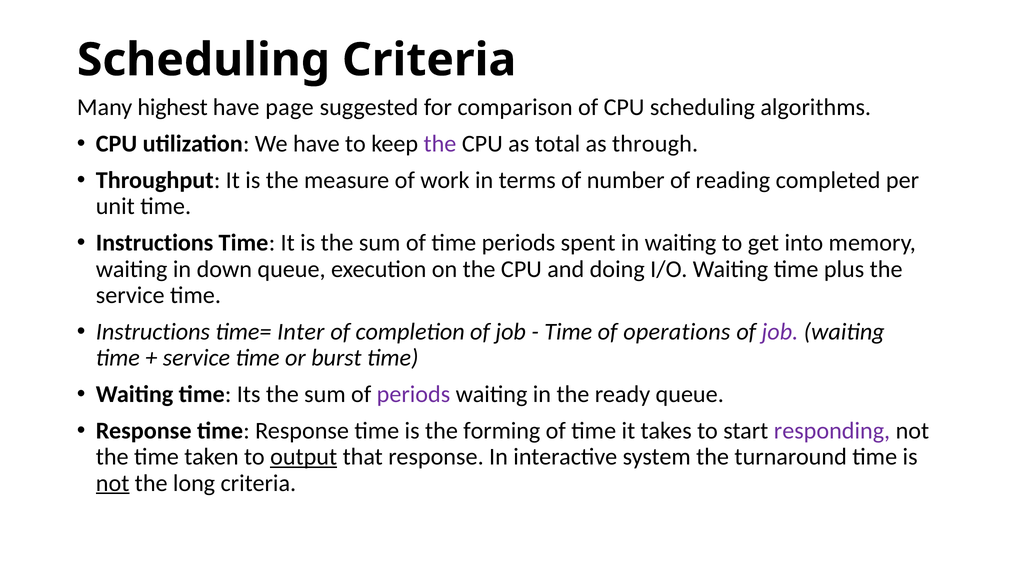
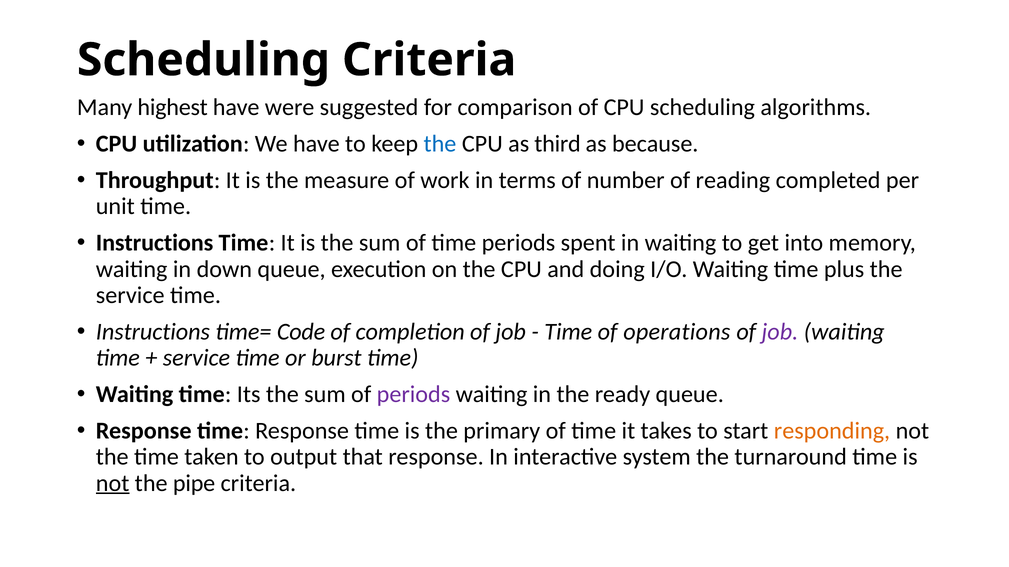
page: page -> were (290, 107)
the colour: purple -> blue (440, 144)
total: total -> third (558, 144)
through: through -> because (655, 144)
Inter: Inter -> Code (301, 332)
forming: forming -> primary (502, 431)
responding colour: purple -> orange (832, 431)
output underline: present -> none (304, 457)
long: long -> pipe (194, 484)
